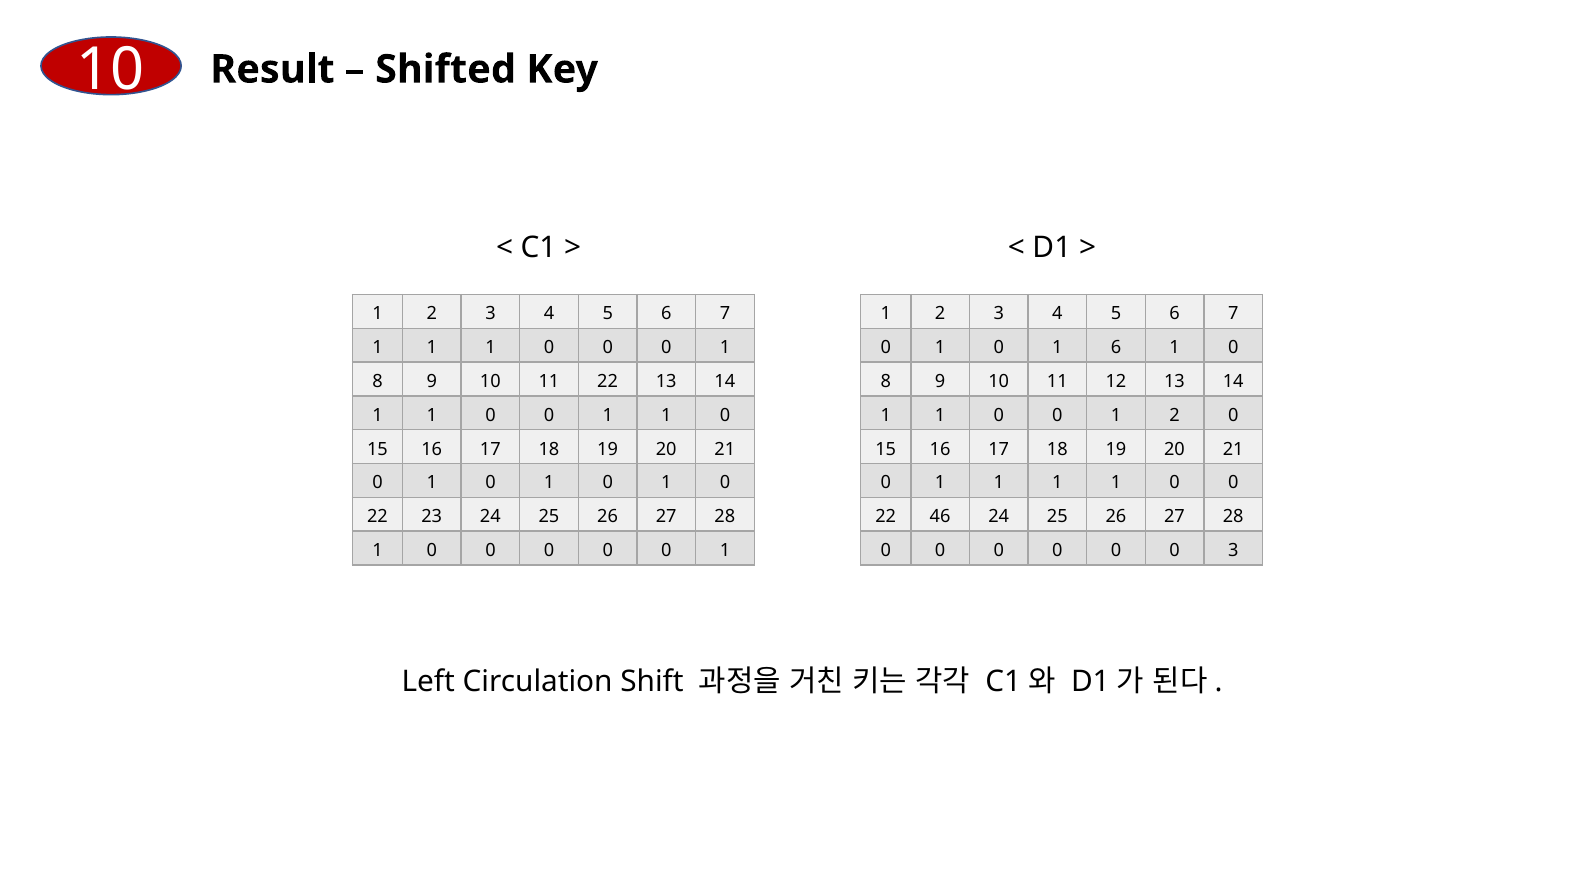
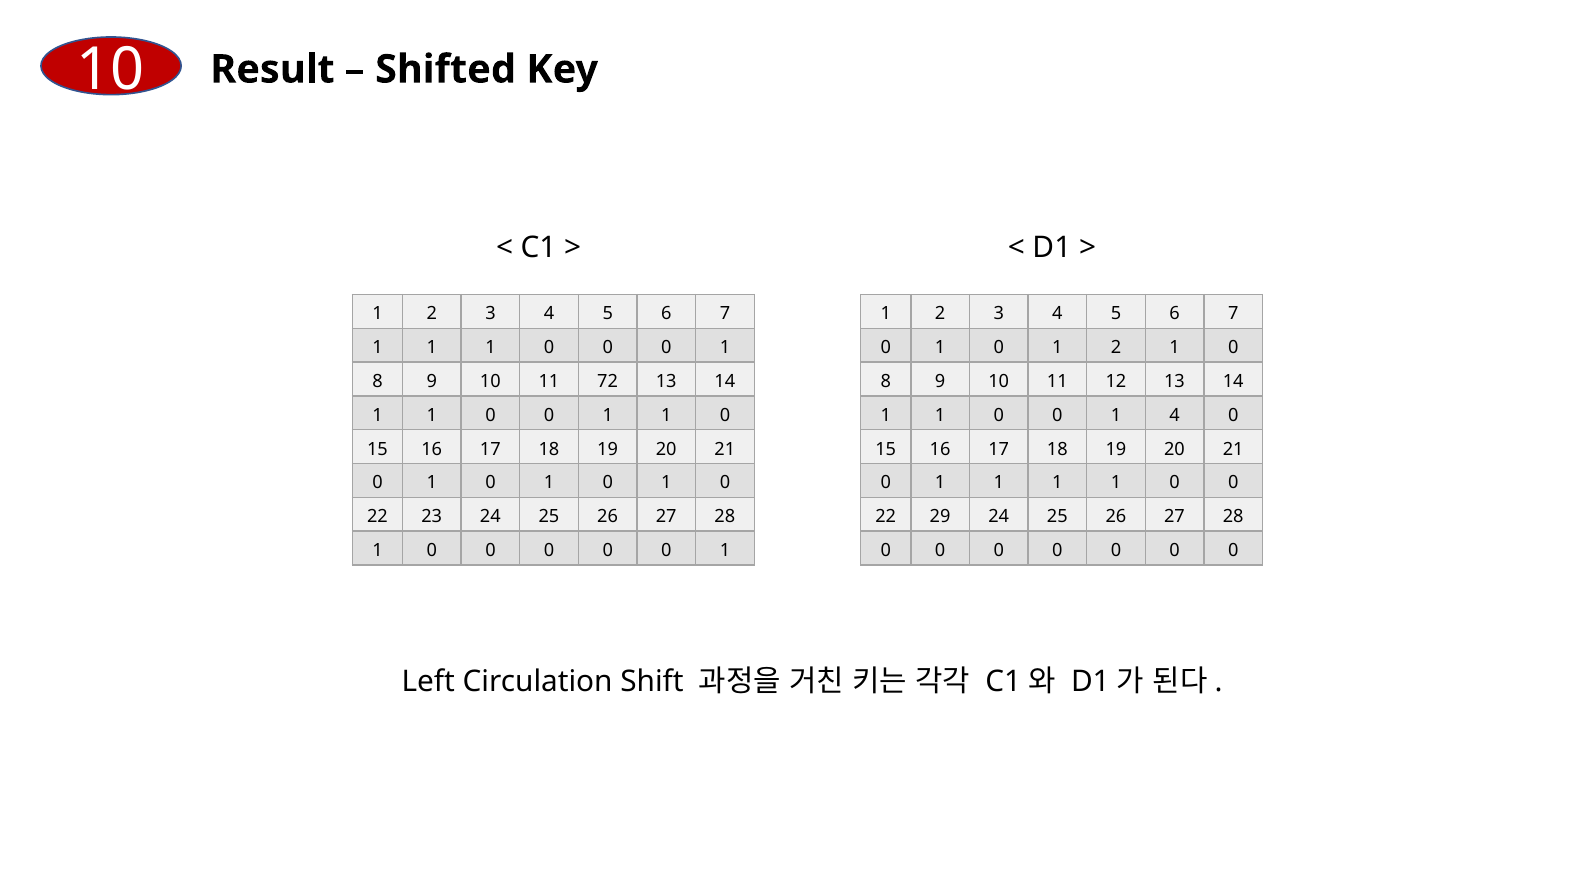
0 1 6: 6 -> 2 (1116, 348)
11 22: 22 -> 72 (608, 381)
0 1 2: 2 -> 4 (1175, 415)
46: 46 -> 29 (940, 517)
3: 3 -> 0 (1233, 550)
